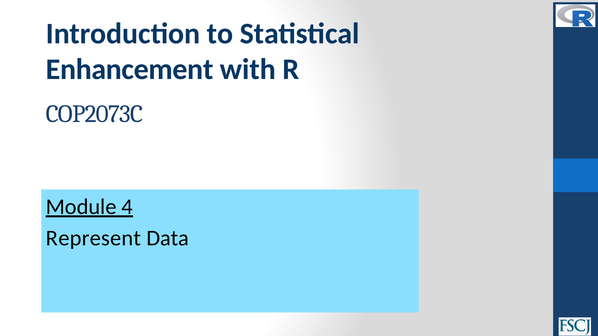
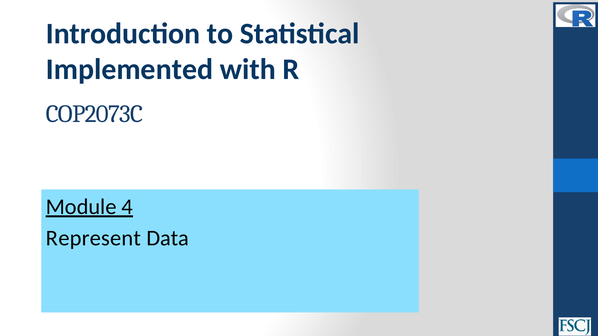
Enhancement: Enhancement -> Implemented (129, 70)
